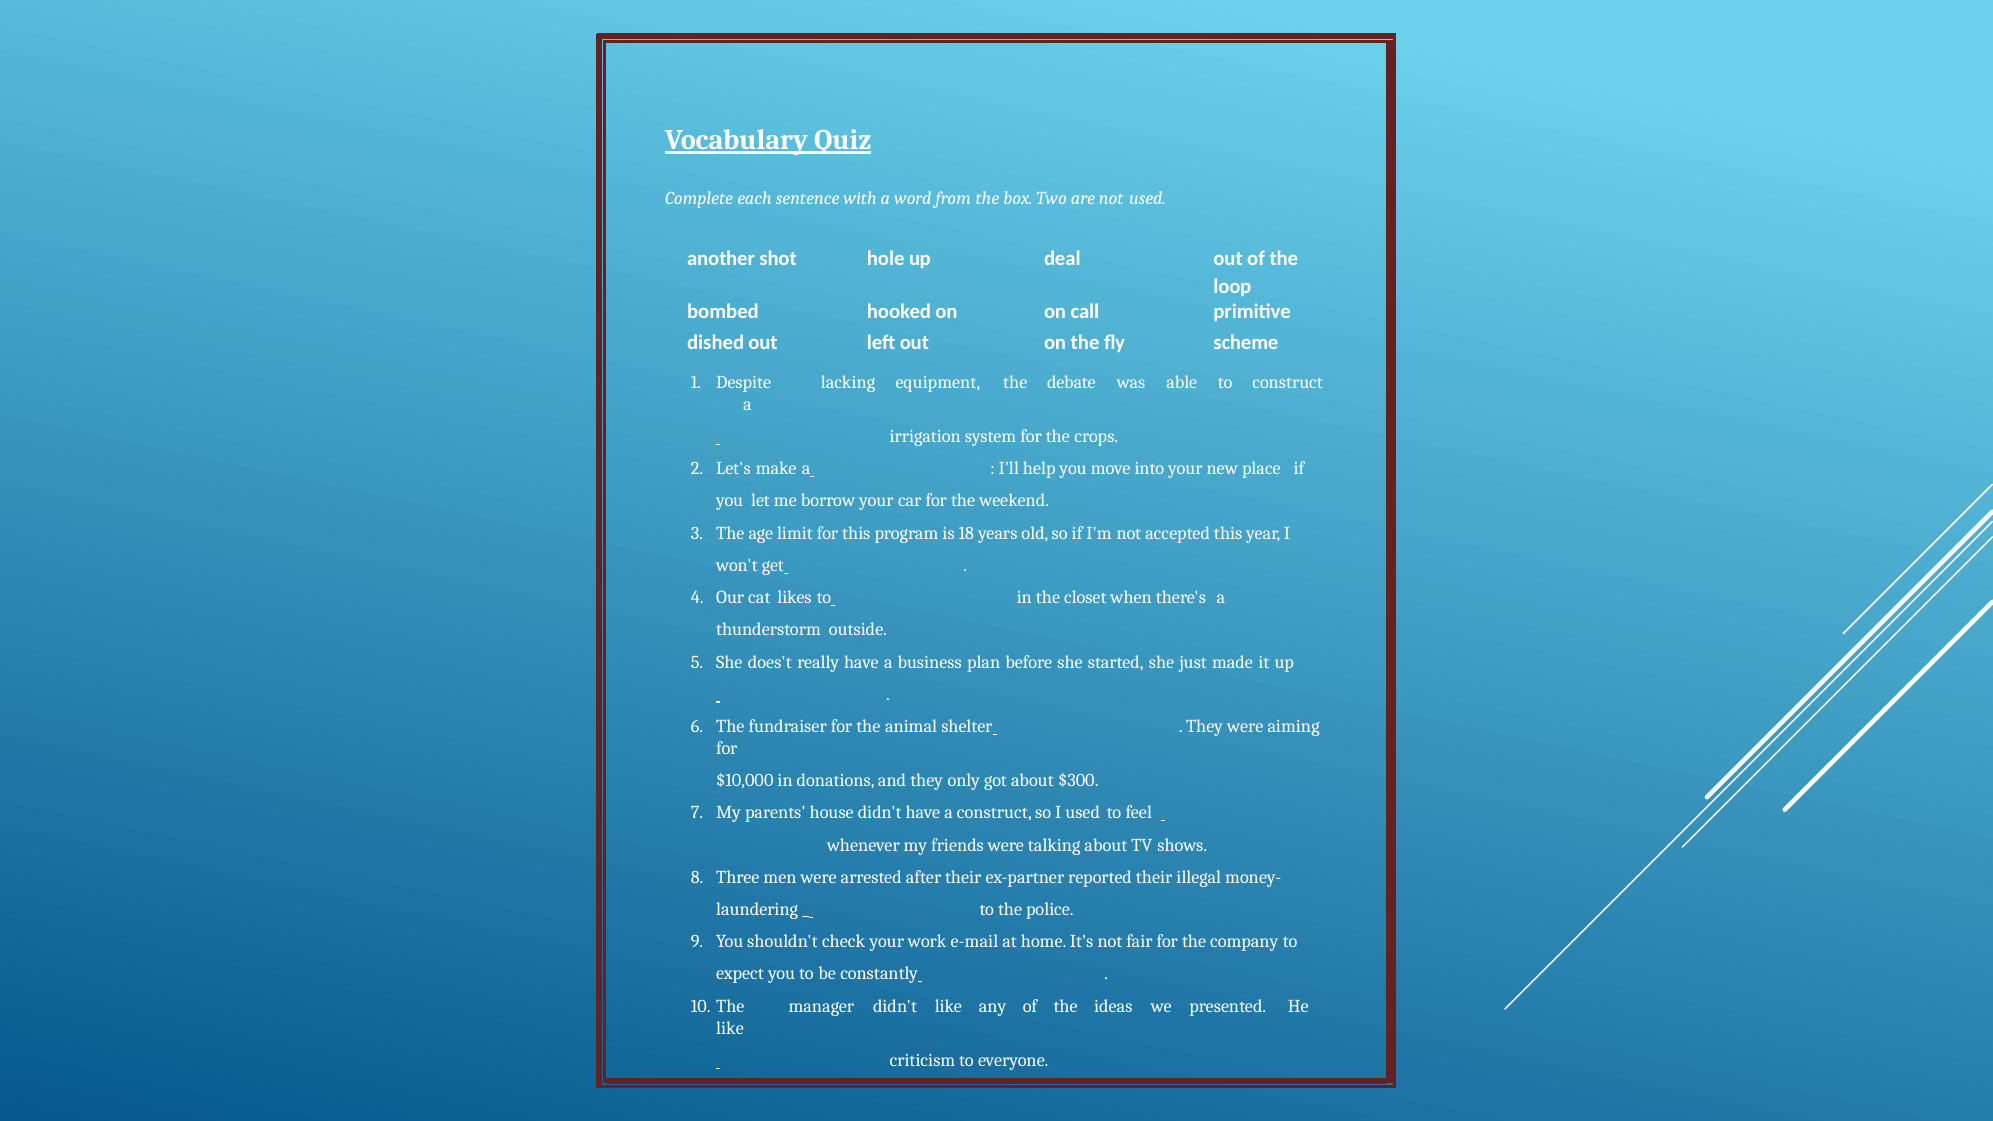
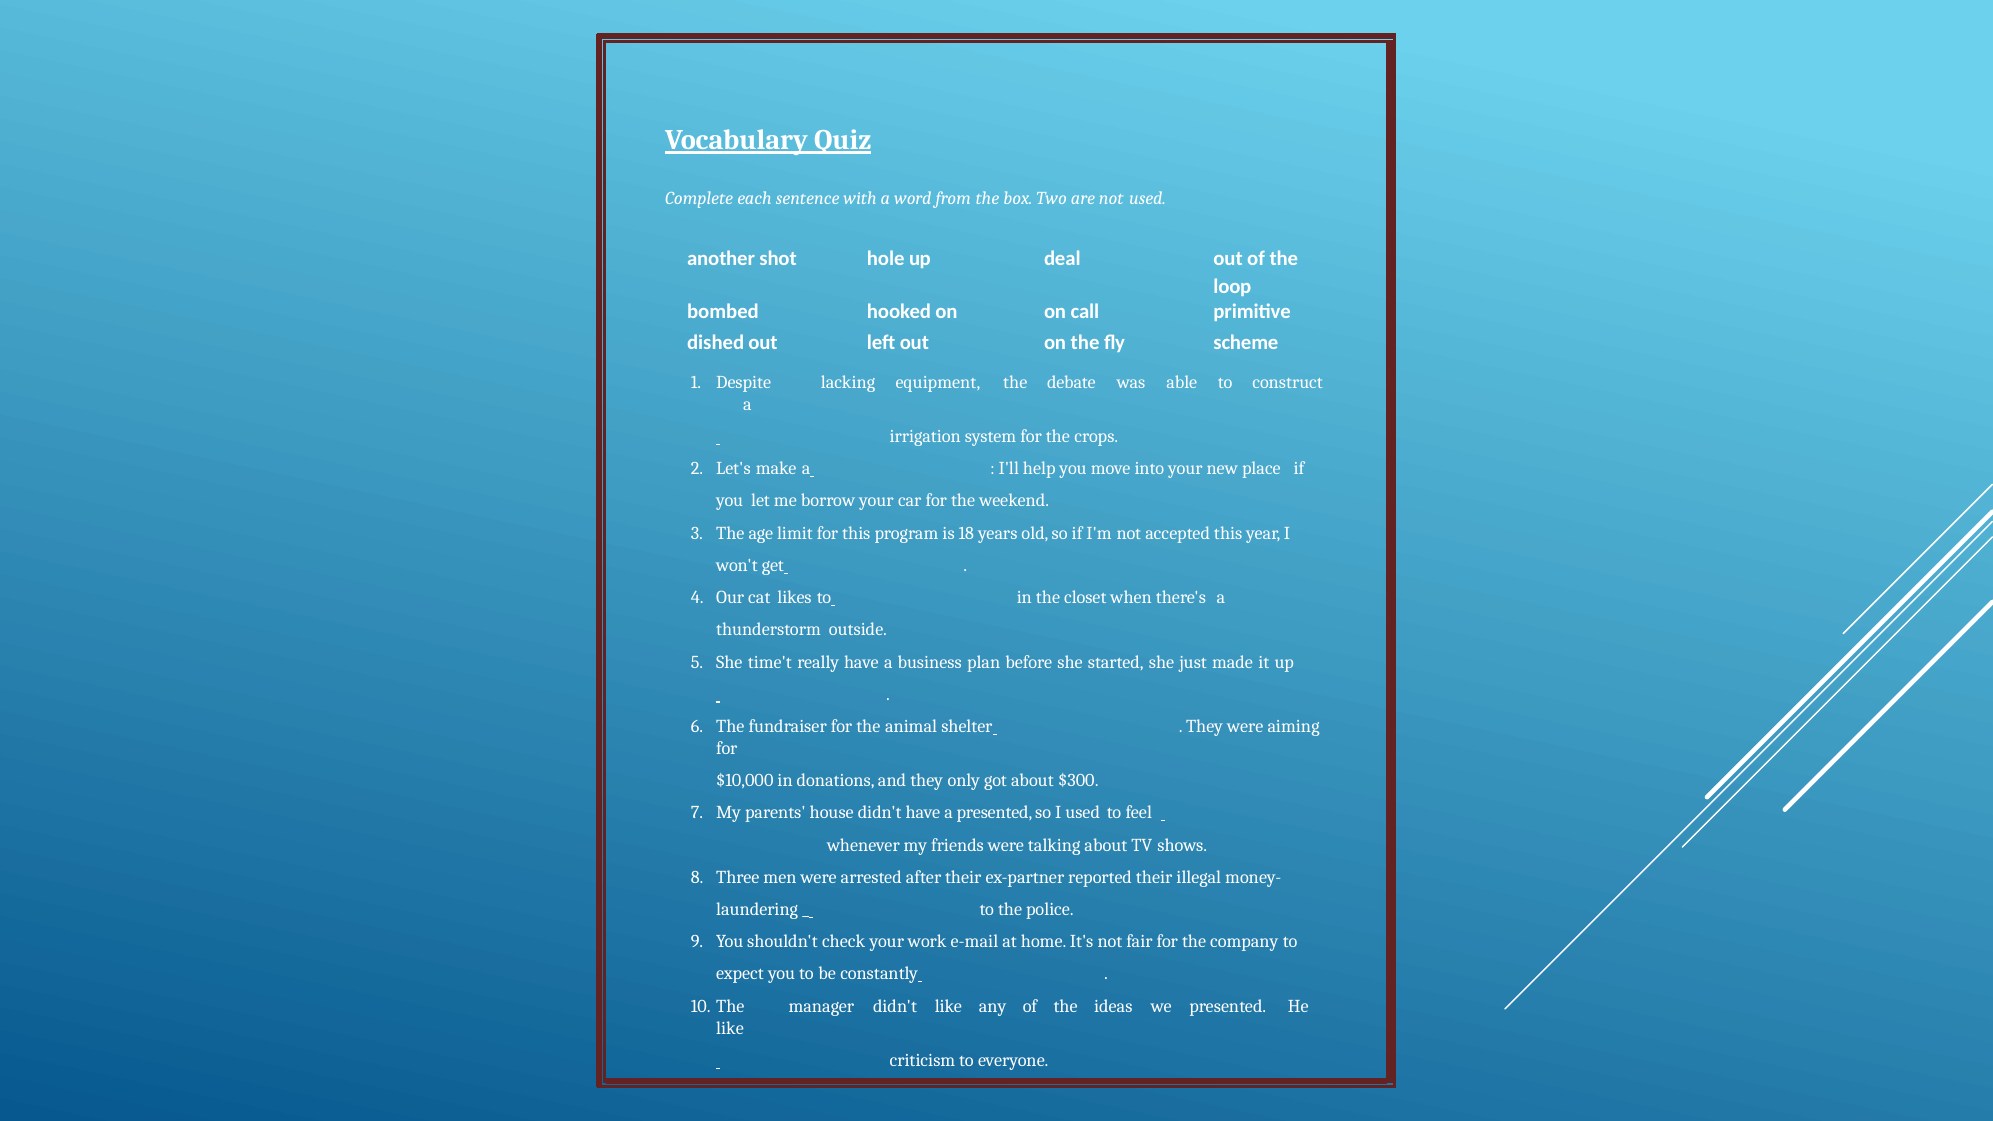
does't: does't -> time't (770, 662)
a construct: construct -> presented (994, 813)
